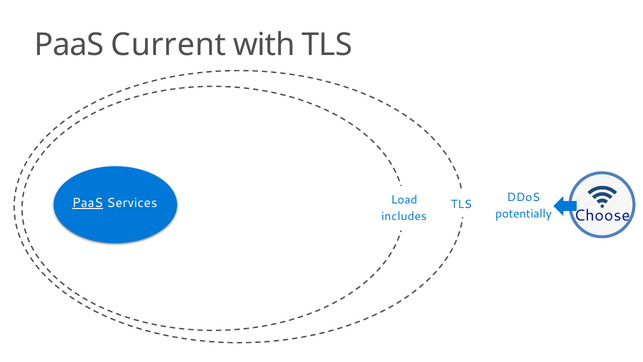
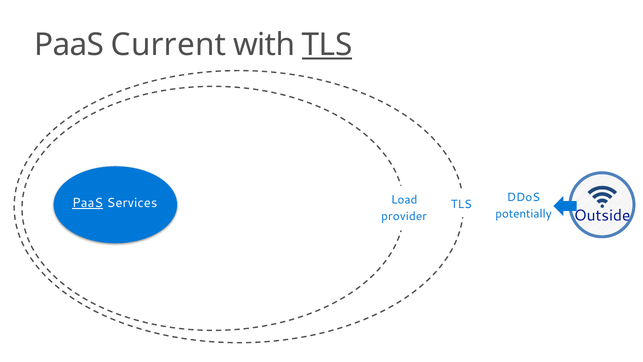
TLS underline: none -> present (327, 45)
Choose: Choose -> Outside (602, 216)
includes: includes -> provider (404, 216)
